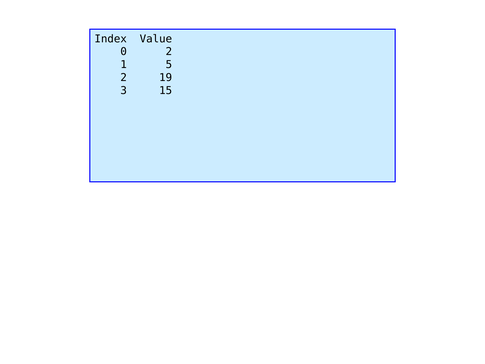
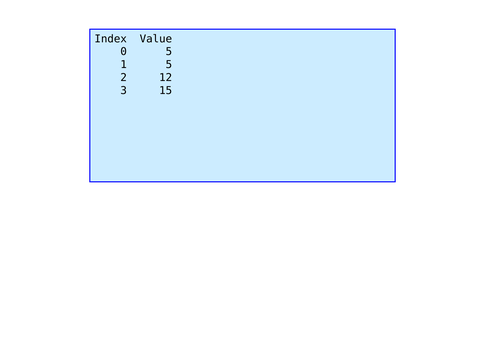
0 2: 2 -> 5 (169, 52)
19: 19 -> 12 (166, 78)
